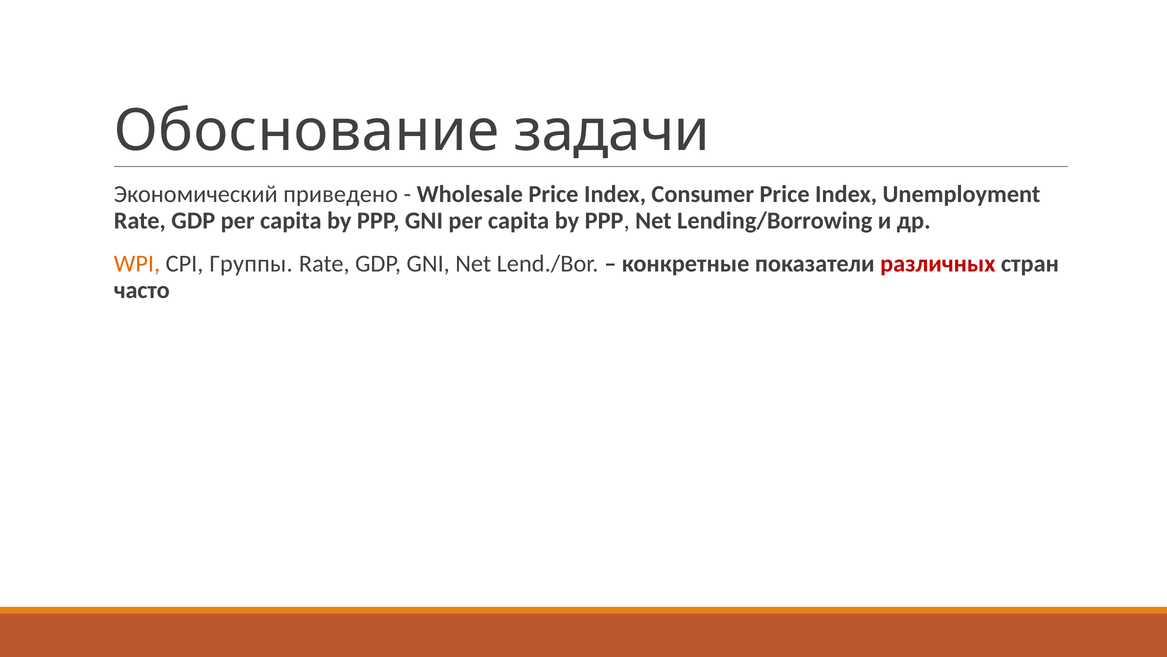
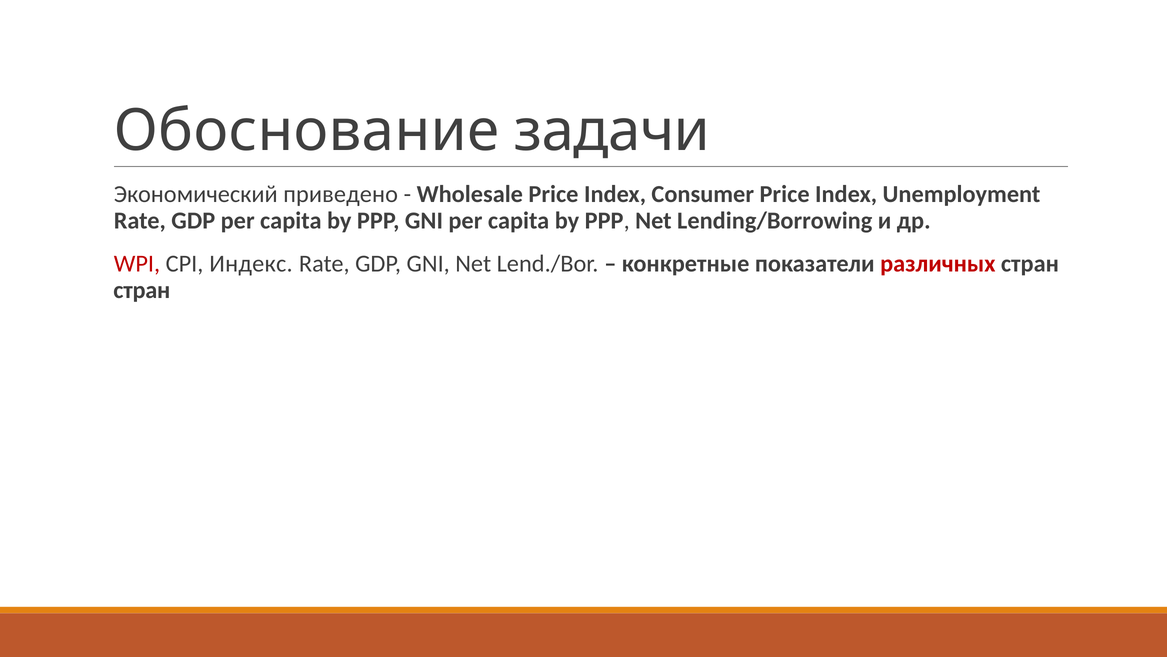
WPI colour: orange -> red (137, 264)
Группы: Группы -> Индекс (251, 264)
часто: часто -> стран (142, 290)
